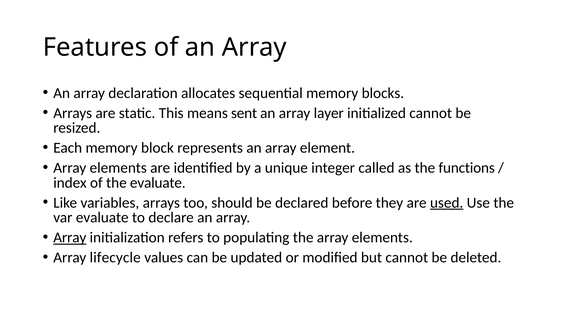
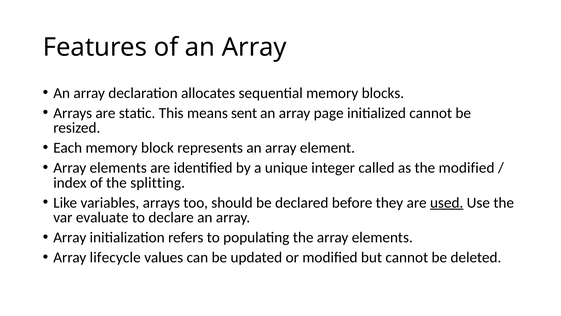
layer: layer -> page (329, 113)
the functions: functions -> modified (467, 168)
the evaluate: evaluate -> splitting (158, 182)
Array underline: present -> none (70, 237)
